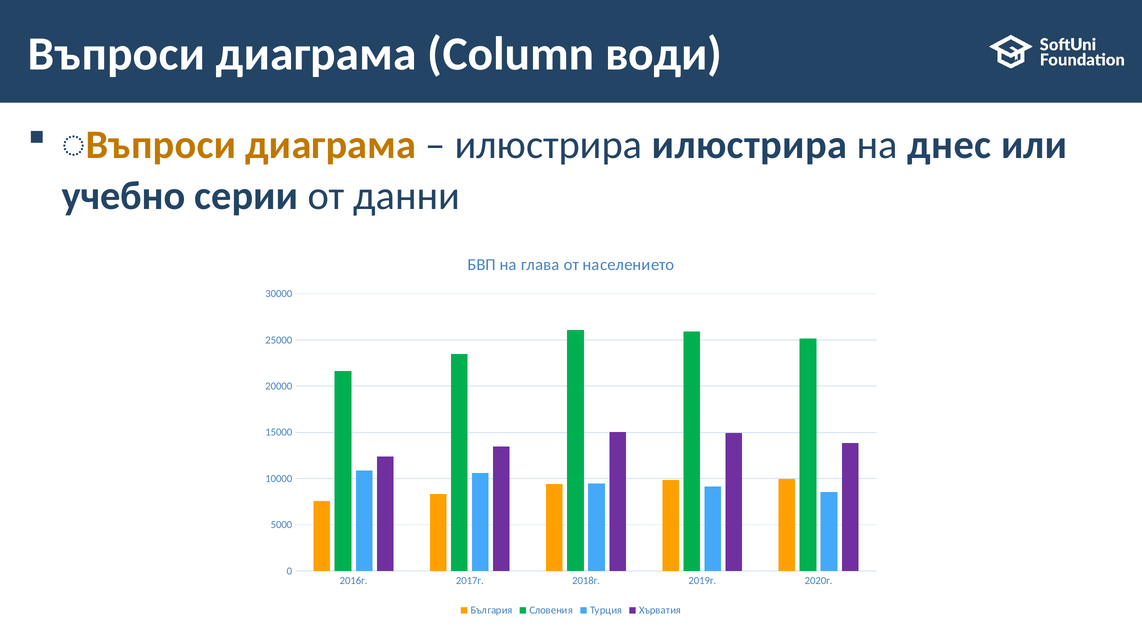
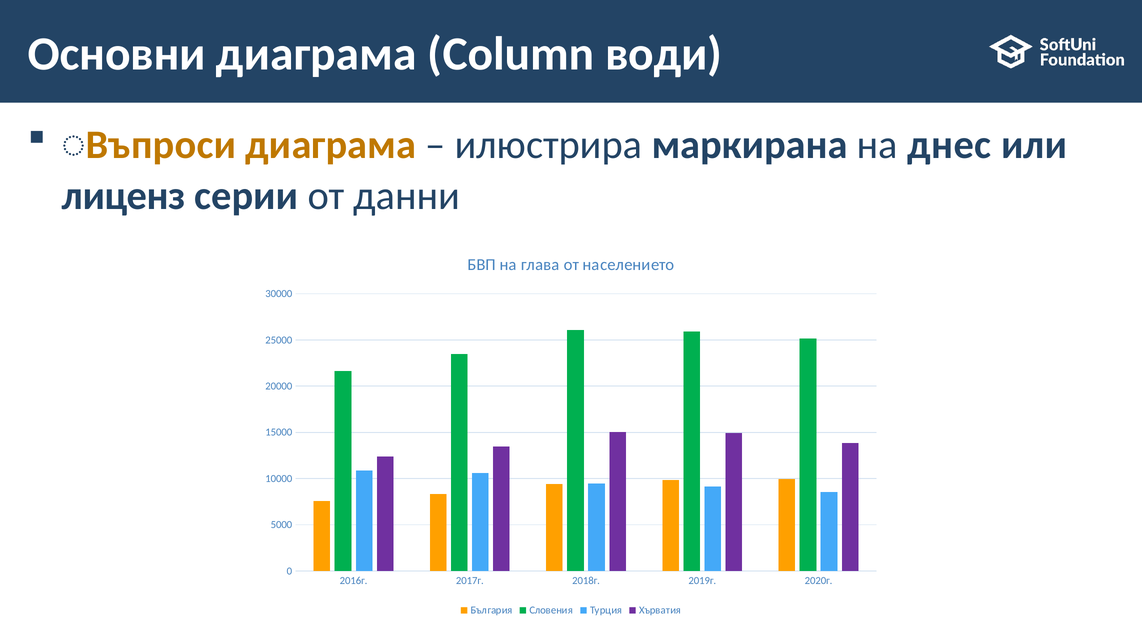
Въпроси: Въпроси -> Основни (117, 54)
илюстрира илюстрира: илюстрира -> маркирана (750, 145)
учебно: учебно -> лиценз (124, 196)
